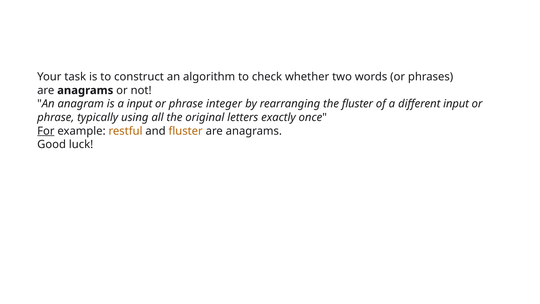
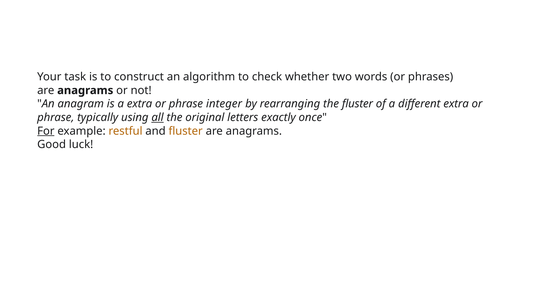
a input: input -> extra (140, 104)
different input: input -> extra (456, 104)
all underline: none -> present (158, 117)
